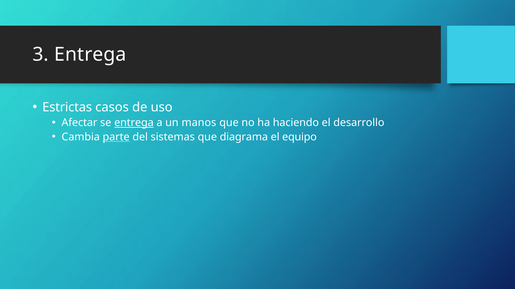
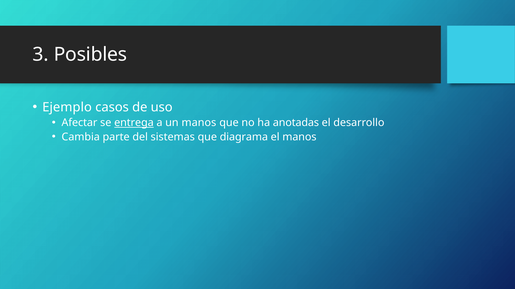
3 Entrega: Entrega -> Posibles (90, 55)
Estrictas: Estrictas -> Ejemplo (67, 108)
haciendo: haciendo -> anotadas (296, 123)
parte underline: present -> none (116, 137)
el equipo: equipo -> manos (299, 137)
